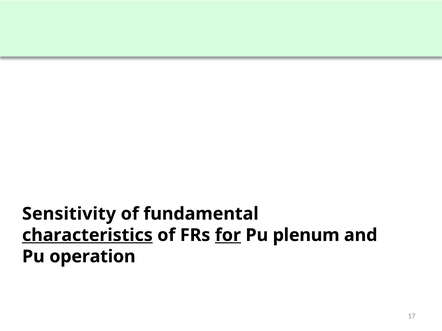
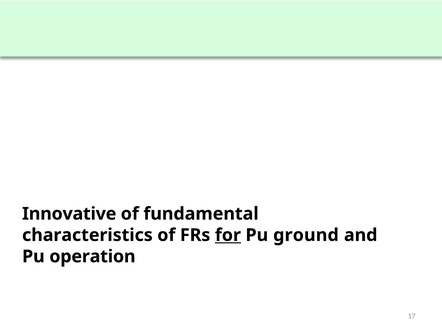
Sensitivity: Sensitivity -> Innovative (69, 214)
characteristics underline: present -> none (87, 235)
plenum: plenum -> ground (306, 235)
